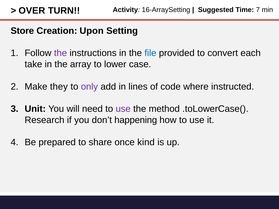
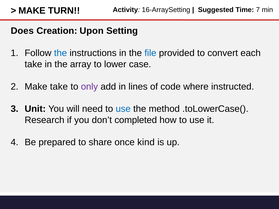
OVER: OVER -> MAKE (32, 11)
Store: Store -> Does (22, 31)
the colour: purple -> blue (60, 53)
Make they: they -> take (59, 87)
use colour: purple -> blue (123, 109)
happening: happening -> completed (136, 120)
